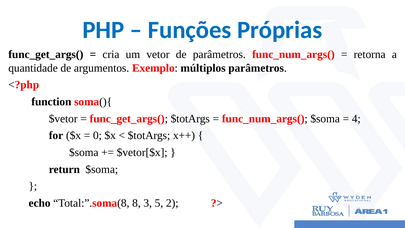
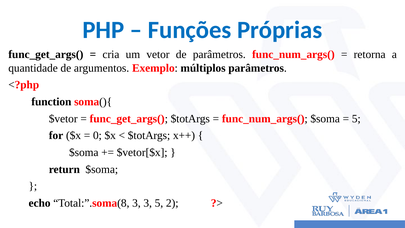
4: 4 -> 5 (356, 119)
Total:”.soma(8 8: 8 -> 3 (136, 203)
